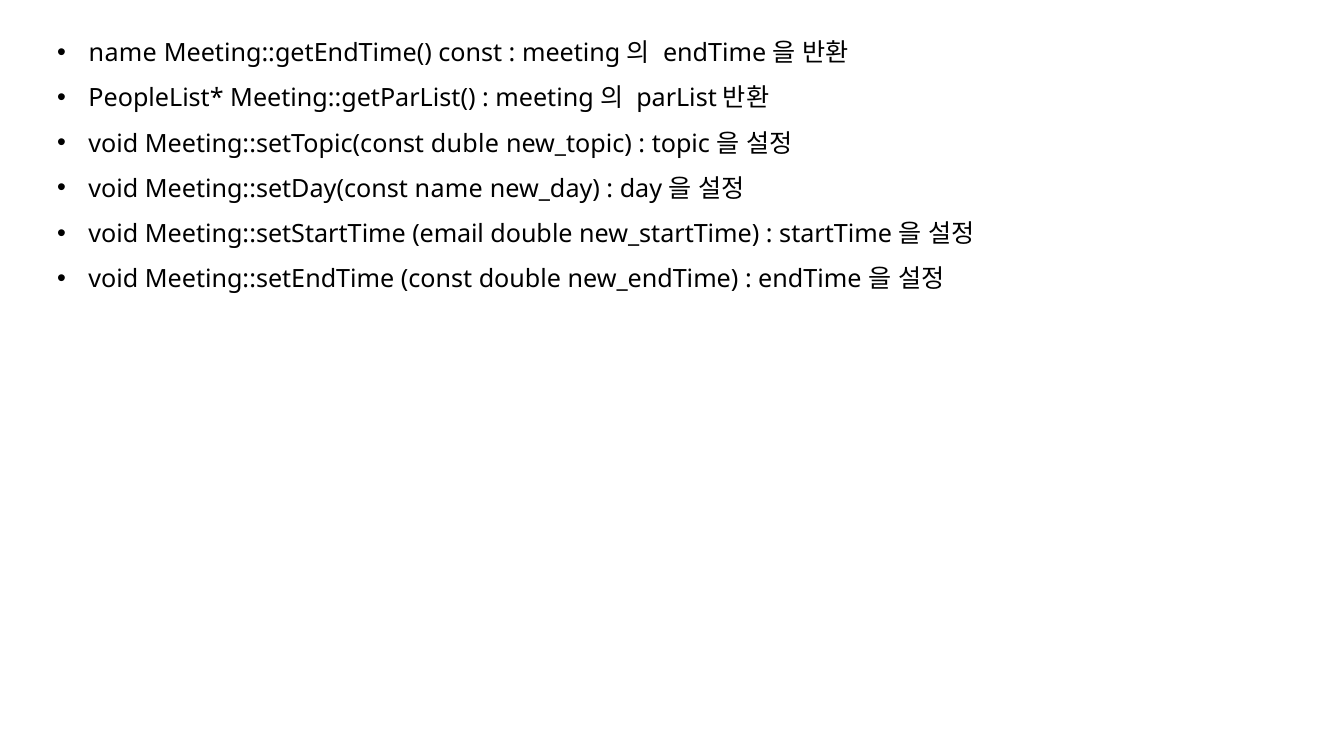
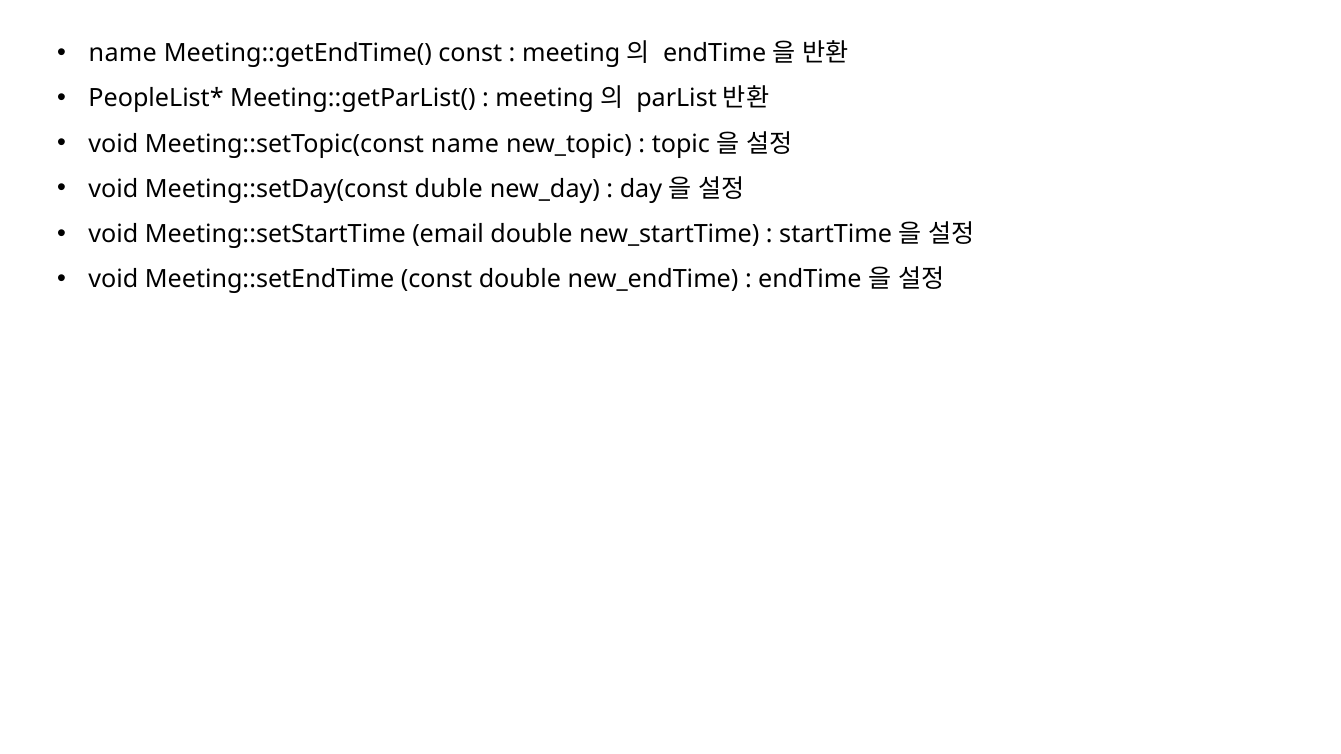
Meeting::setTopic(const duble: duble -> name (465, 144)
Meeting::setDay(const name: name -> duble (449, 189)
